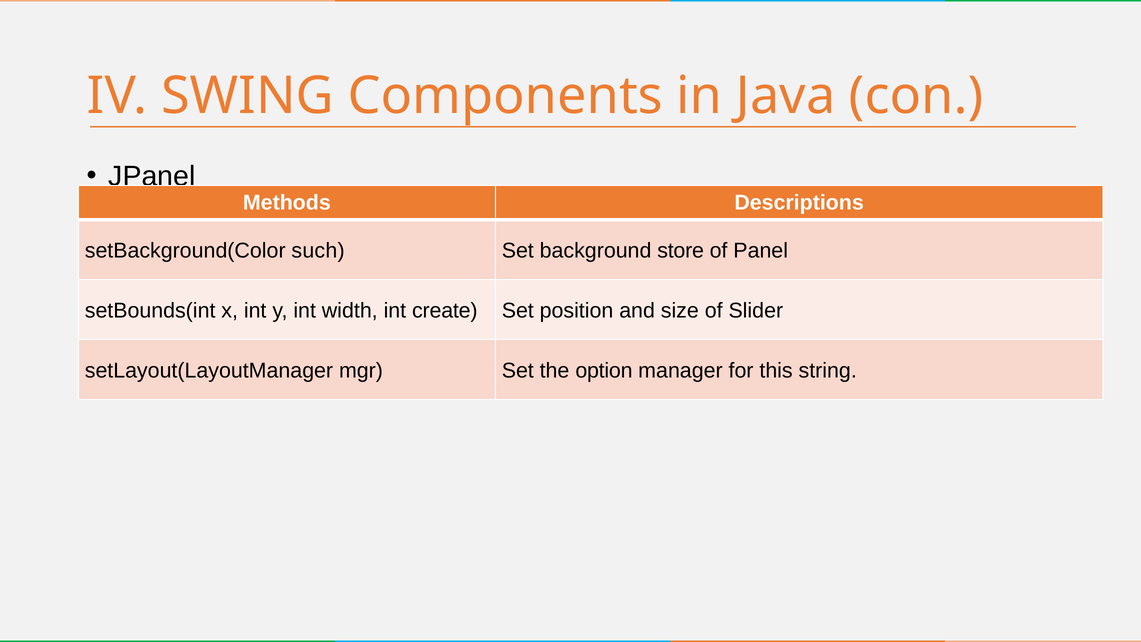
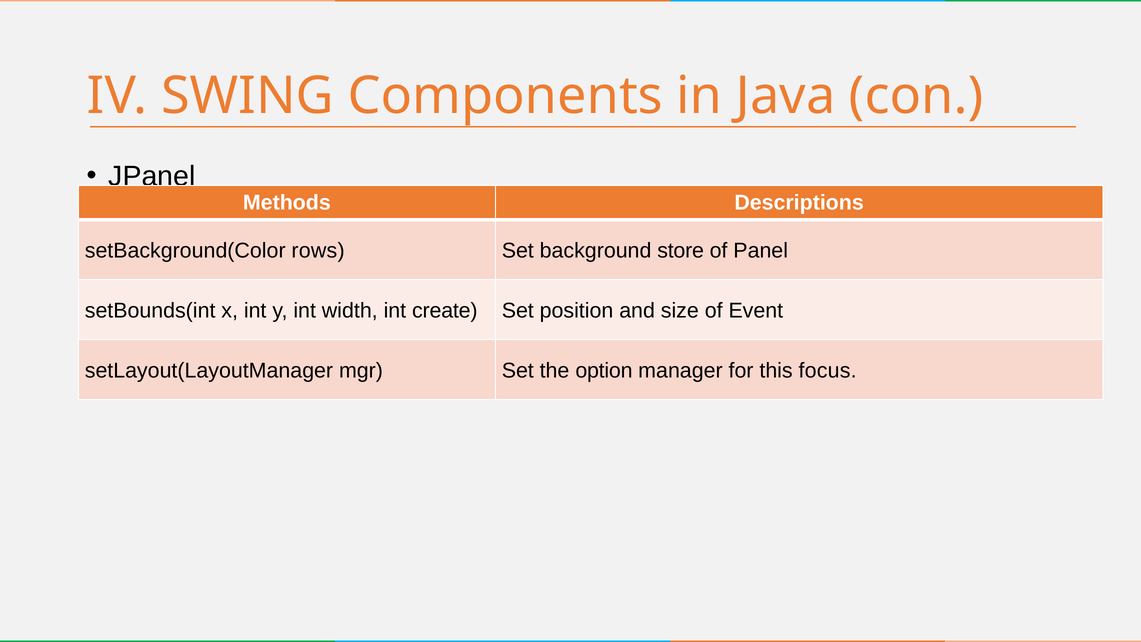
such: such -> rows (318, 251)
Slider: Slider -> Event (756, 311)
string: string -> focus (828, 371)
